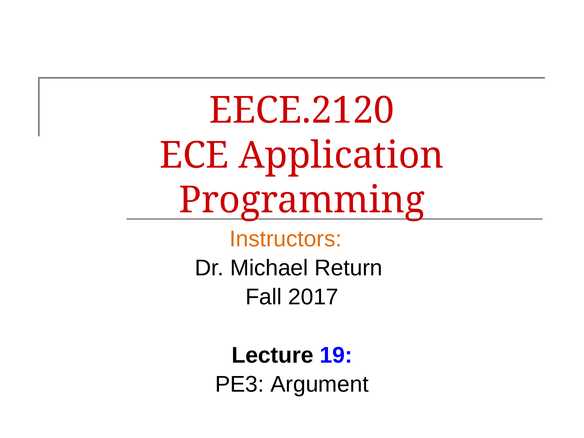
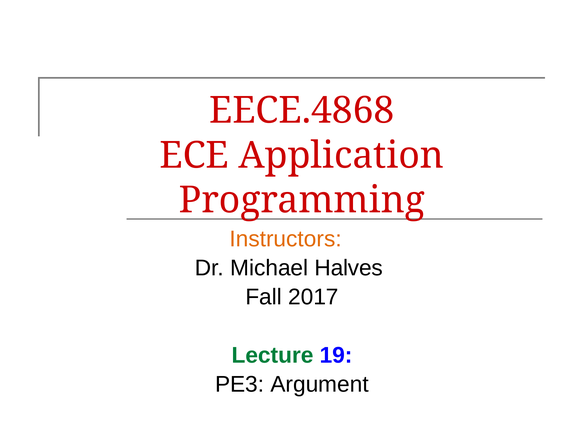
EECE.2120: EECE.2120 -> EECE.4868 (302, 111)
Return: Return -> Halves (349, 268)
Lecture colour: black -> green (272, 355)
